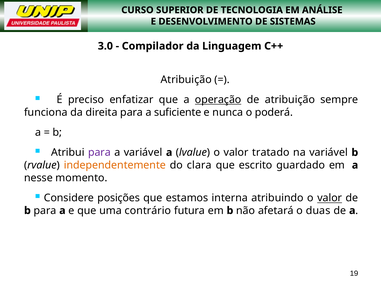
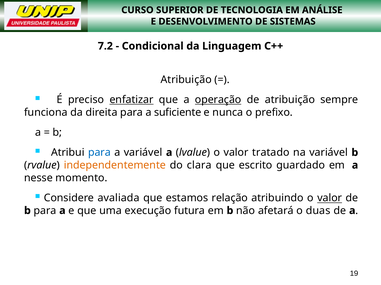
3.0: 3.0 -> 7.2 (105, 46)
Compilador: Compilador -> Condicional (153, 46)
enfatizar underline: none -> present (132, 100)
poderá: poderá -> prefixo (274, 113)
para colour: purple -> blue (99, 153)
posições: posições -> avaliada (119, 198)
interna: interna -> relação (230, 198)
contrário: contrário -> execução (148, 211)
